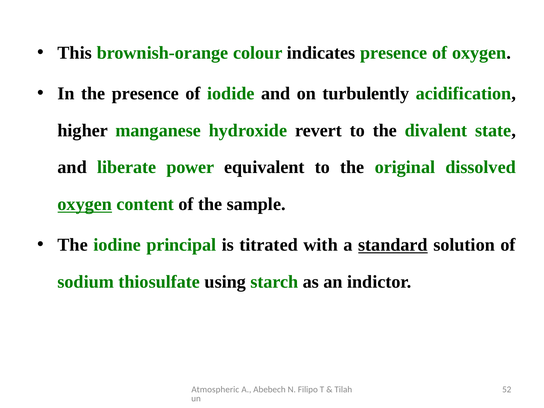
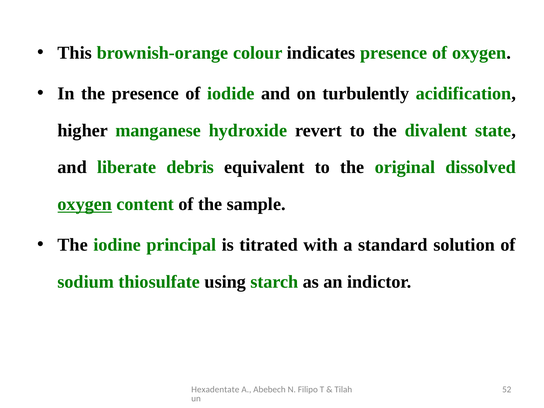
power: power -> debris (190, 167)
standard underline: present -> none (393, 245)
Atmospheric: Atmospheric -> Hexadentate (215, 390)
